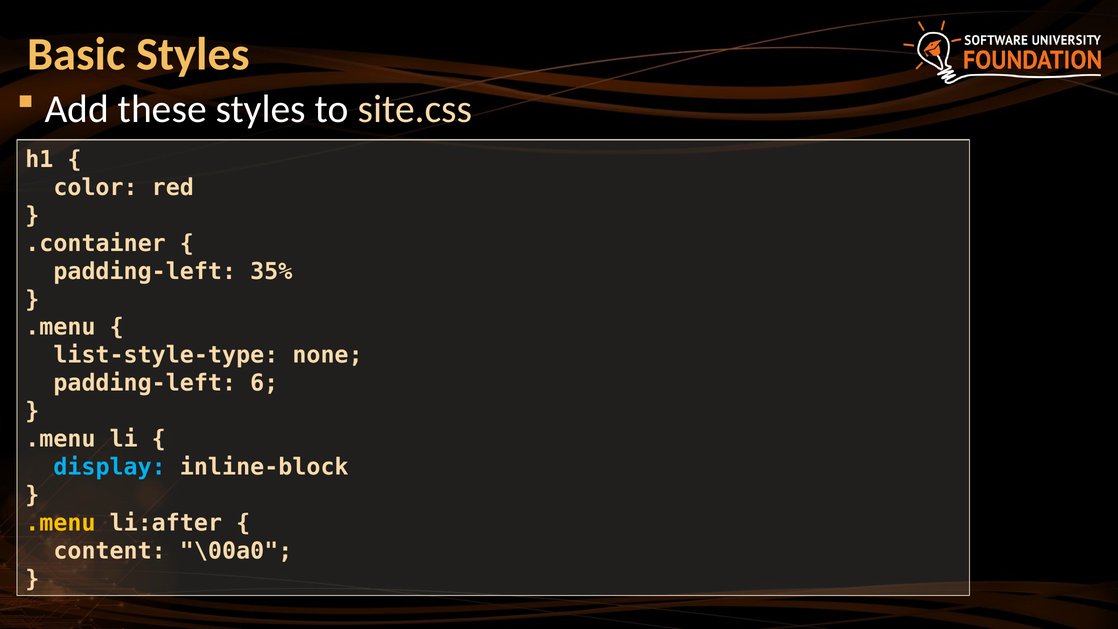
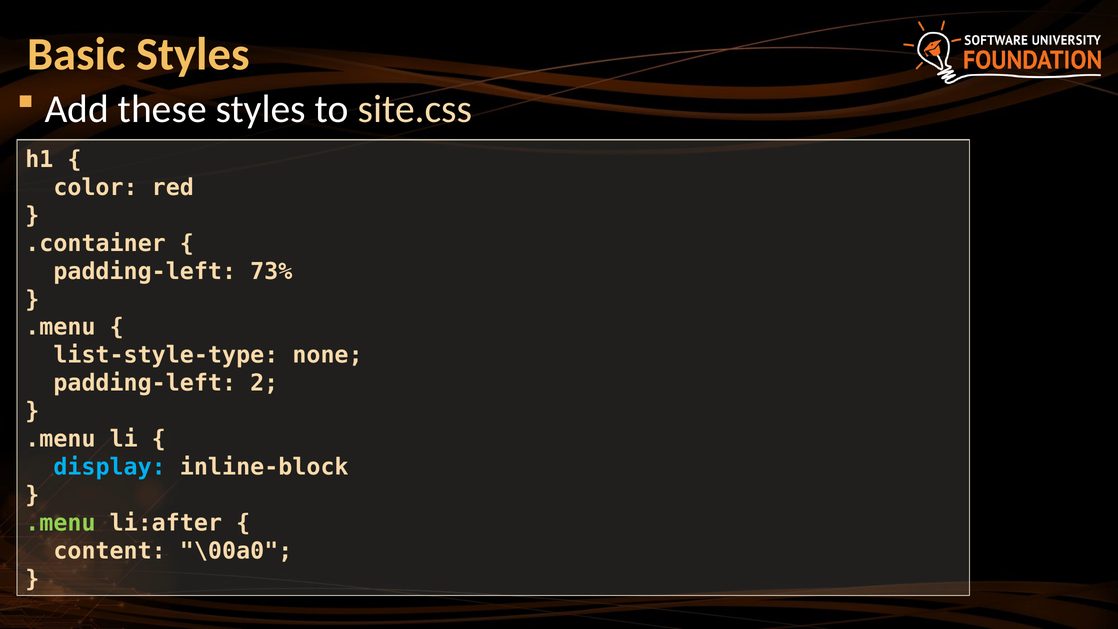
35%: 35% -> 73% (271, 271)
6: 6 -> 2 (264, 383)
.menu colour: yellow -> light green (60, 523)
